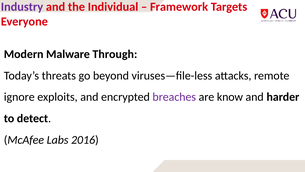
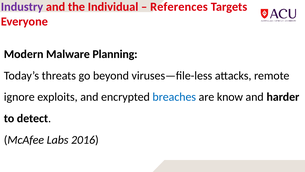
Framework: Framework -> References (179, 7)
Through: Through -> Planning (115, 54)
breaches colour: purple -> blue (174, 97)
